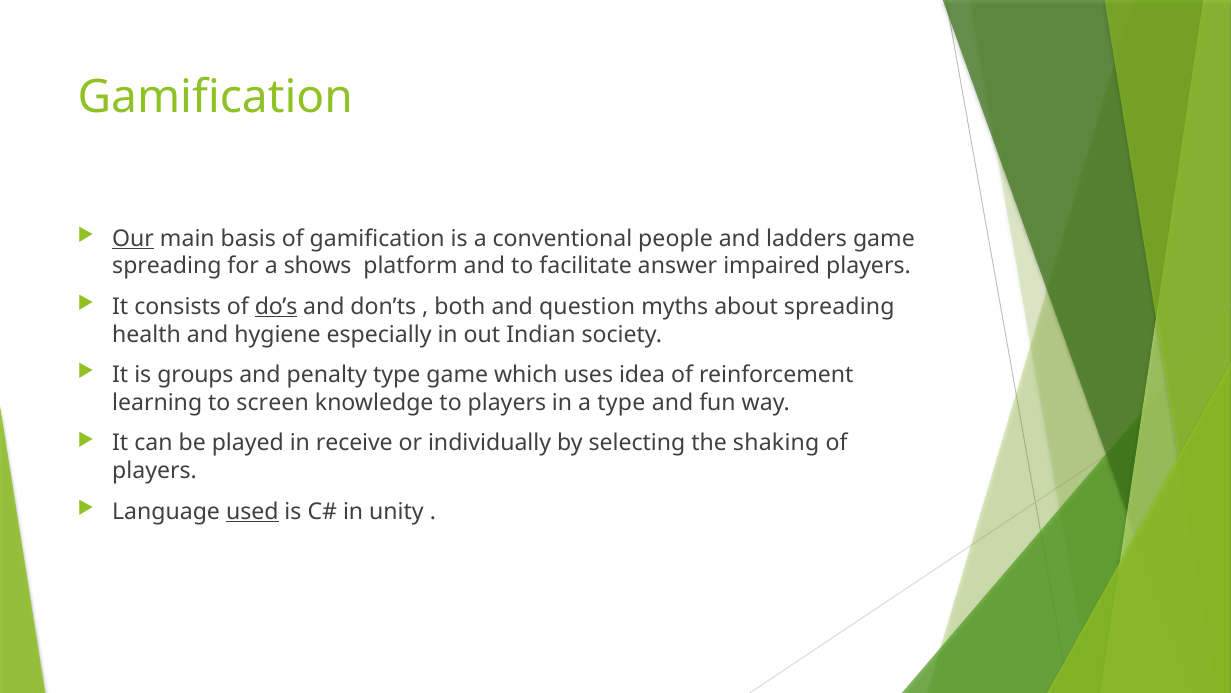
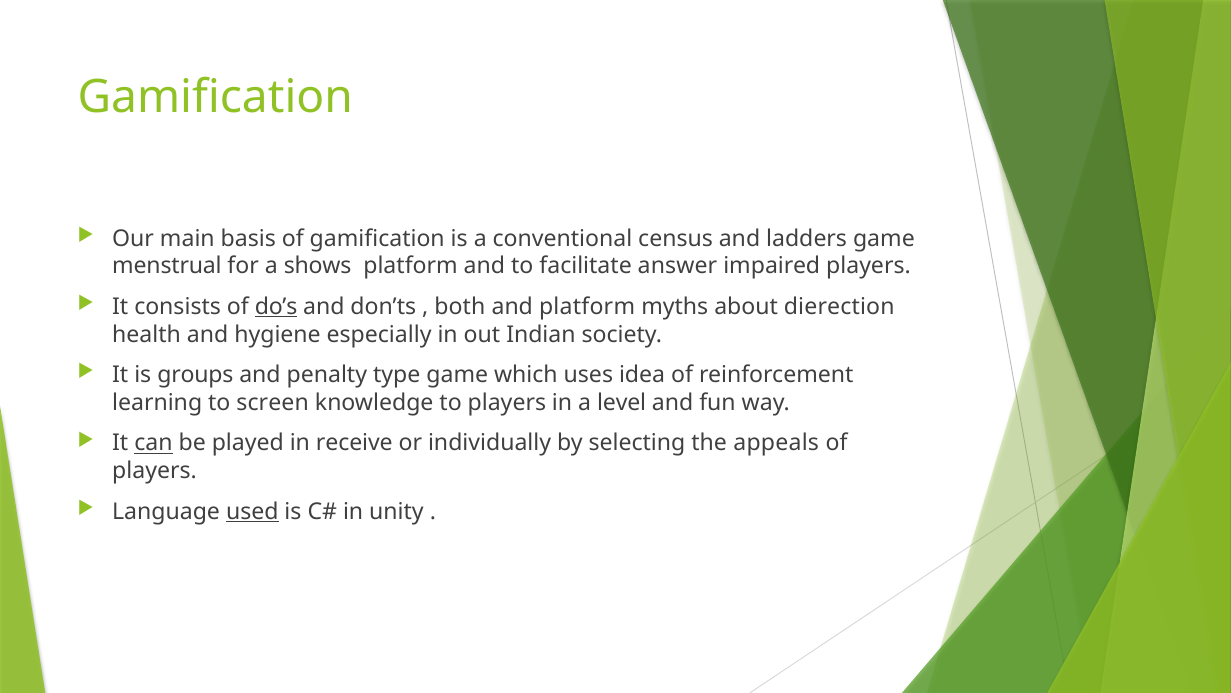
Our underline: present -> none (133, 238)
people: people -> census (676, 238)
spreading: spreading -> menstrual (167, 266)
and question: question -> platform (587, 306)
about spreading: spreading -> dierection (839, 306)
a type: type -> level (622, 402)
can underline: none -> present (154, 443)
shaking: shaking -> appeals (776, 443)
